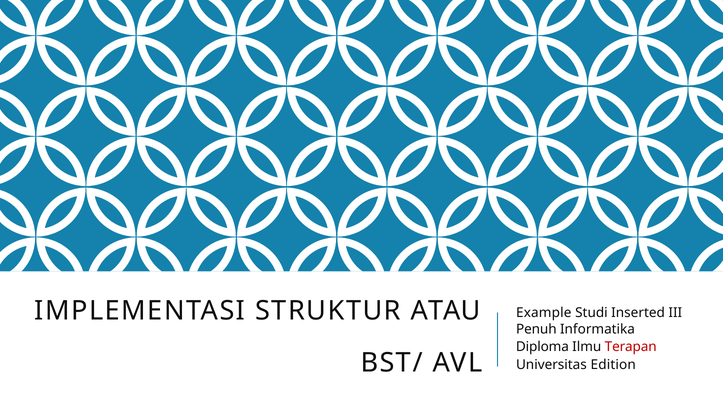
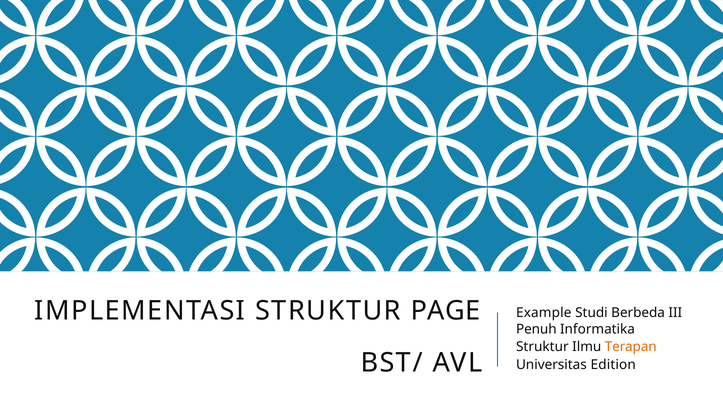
ATAU: ATAU -> PAGE (445, 310)
Inserted: Inserted -> Berbeda (638, 313)
Diploma: Diploma -> Struktur (542, 347)
Terapan colour: red -> orange (631, 347)
